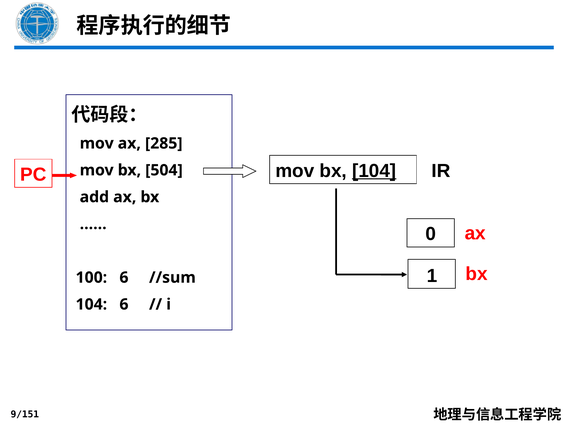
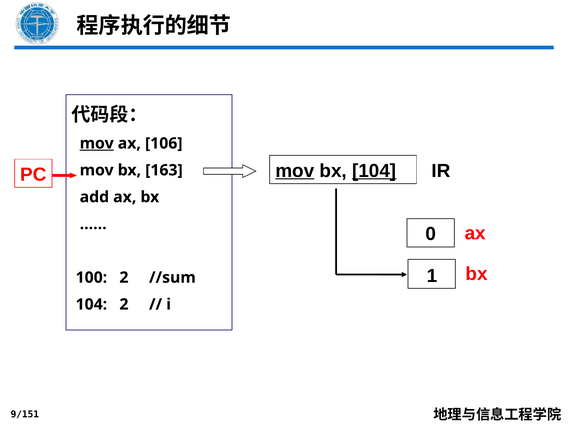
mov underline: none -> present (97, 143)
285: 285 -> 106 (164, 143)
mov underline: none -> present (295, 171)
504: 504 -> 163 (164, 170)
100 6: 6 -> 2 (124, 278)
104 6: 6 -> 2 (124, 304)
